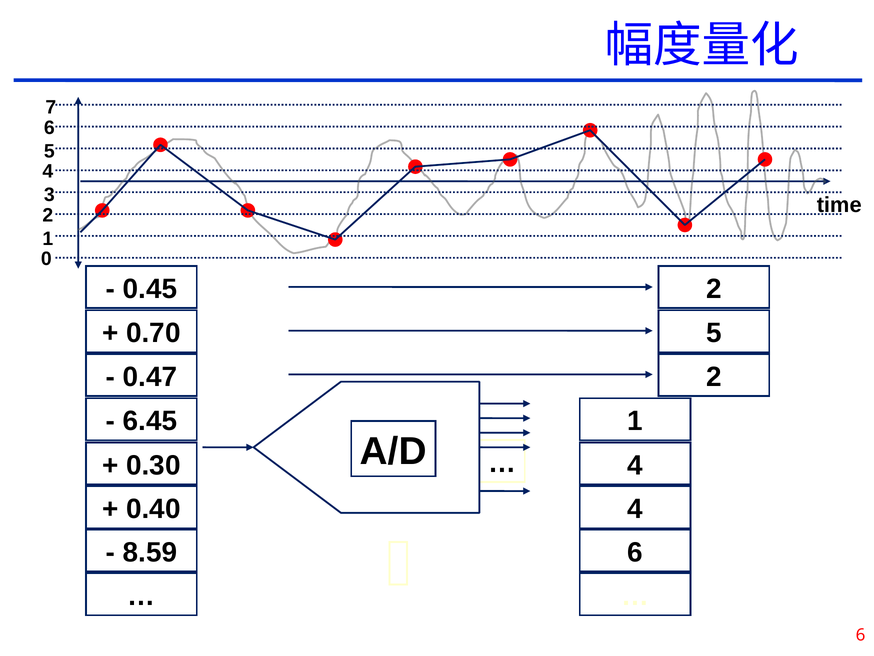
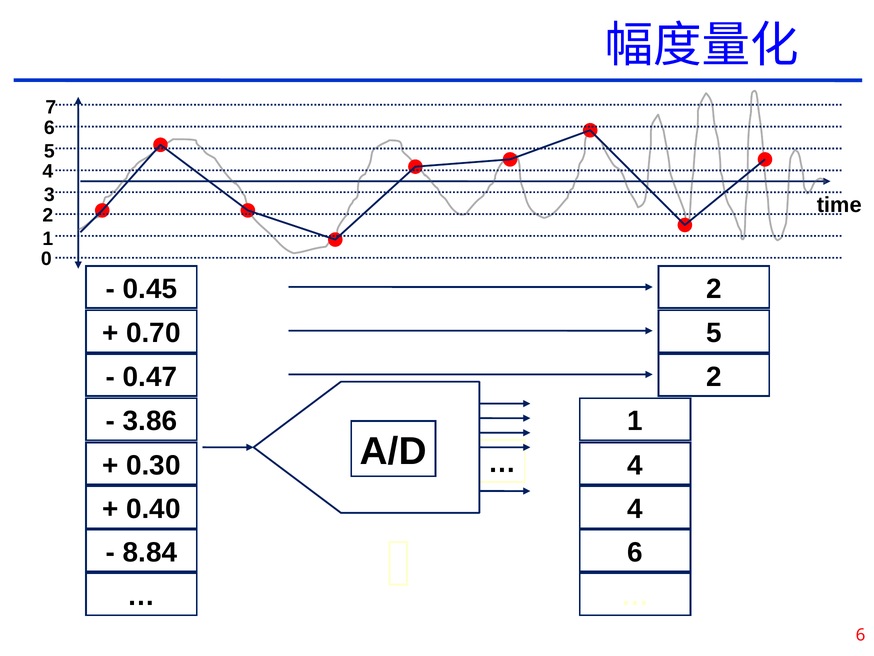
6.45: 6.45 -> 3.86 (150, 421)
8.59: 8.59 -> 8.84 (150, 552)
